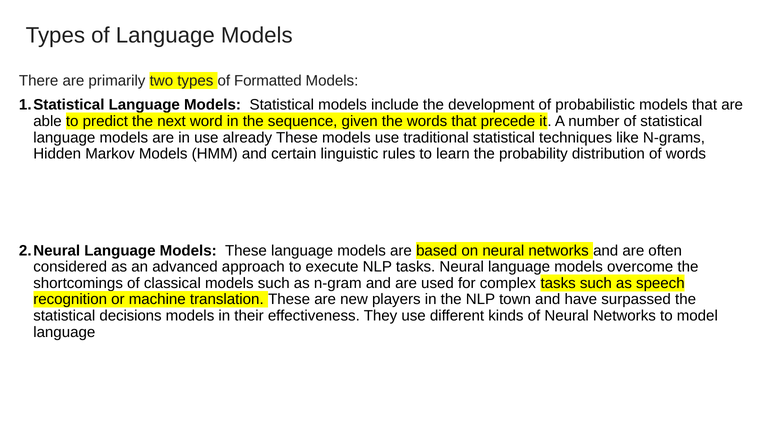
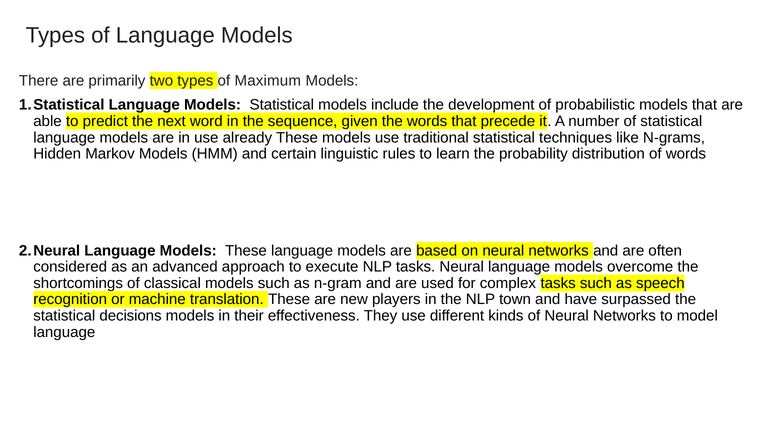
Formatted: Formatted -> Maximum (268, 81)
